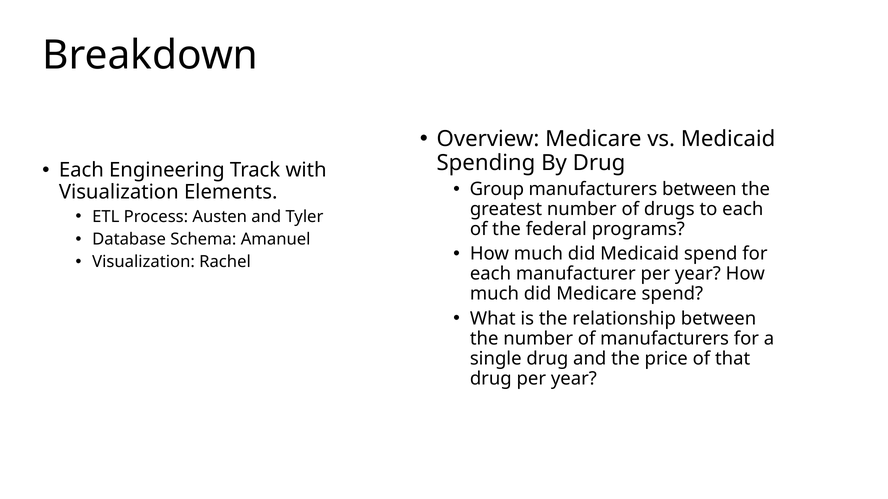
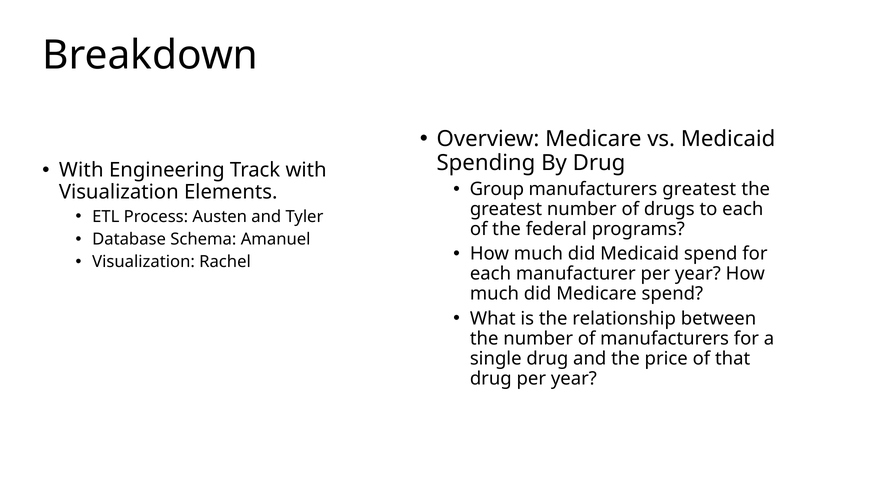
Each: Each -> With (81, 170)
manufacturers between: between -> greatest (699, 189)
